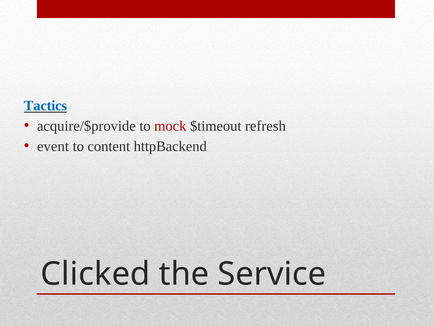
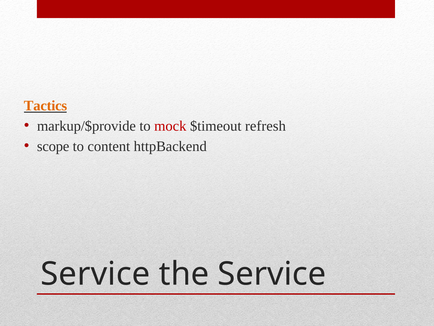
Tactics colour: blue -> orange (45, 106)
acquire/$provide: acquire/$provide -> markup/$provide (86, 126)
event: event -> scope (53, 146)
Clicked: Clicked -> Service (95, 274)
